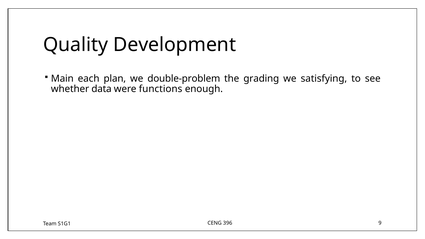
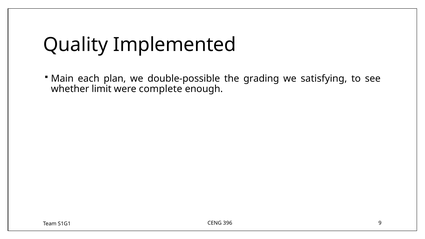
Development: Development -> Implemented (175, 45)
double-problem: double-problem -> double-possible (184, 79)
data: data -> limit (102, 89)
functions: functions -> complete (161, 89)
